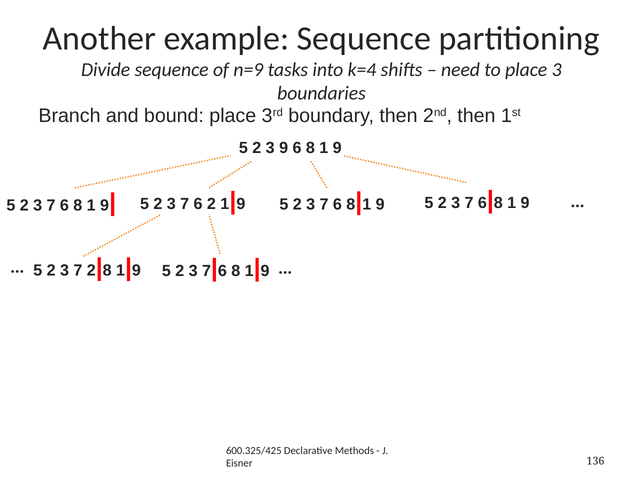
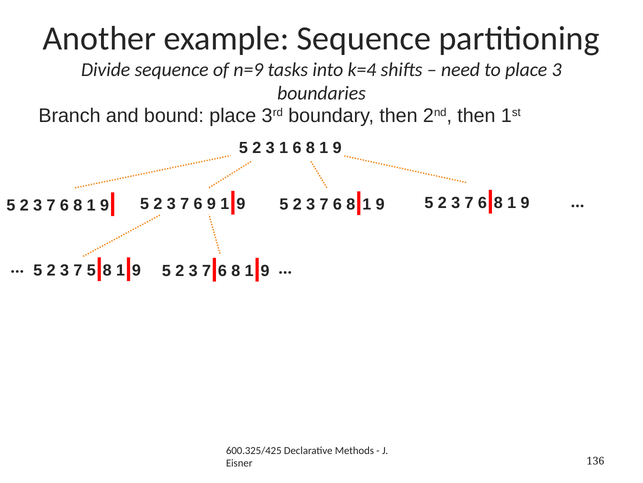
3 9: 9 -> 1 (284, 148)
6 2: 2 -> 9 (211, 204)
7 2: 2 -> 5 (91, 270)
